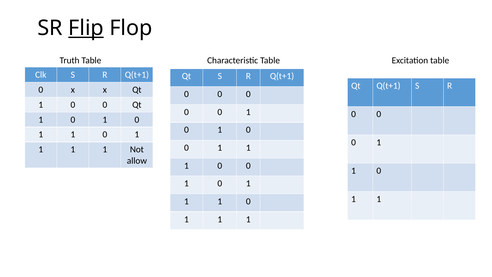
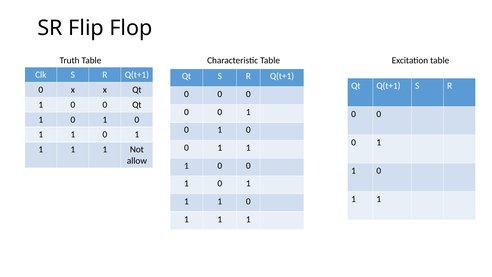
Flip underline: present -> none (86, 28)
